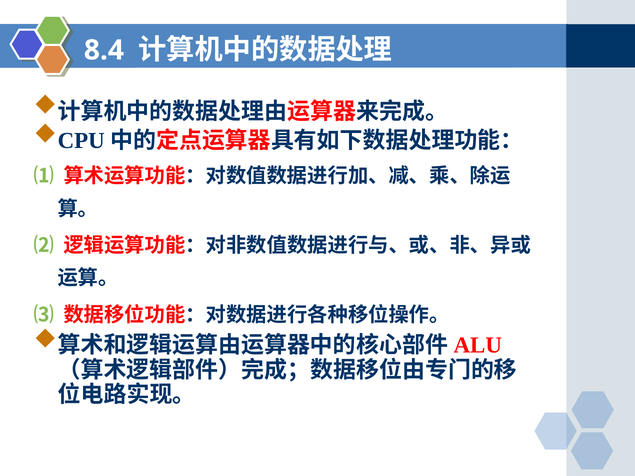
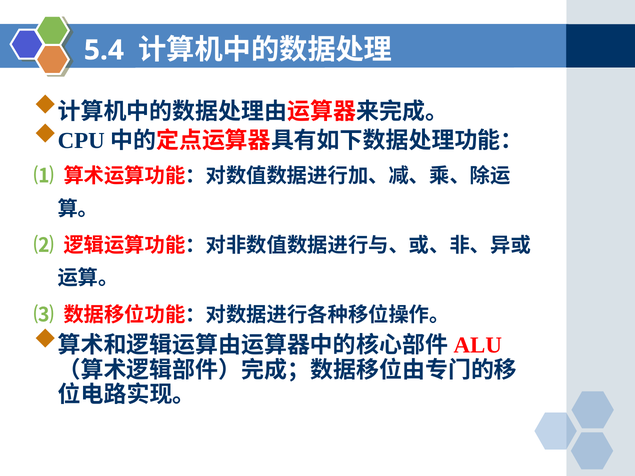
8.4: 8.4 -> 5.4 (104, 50)
